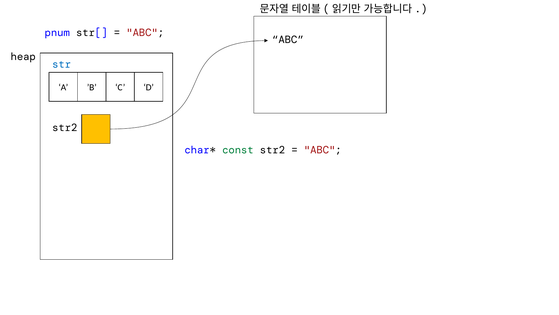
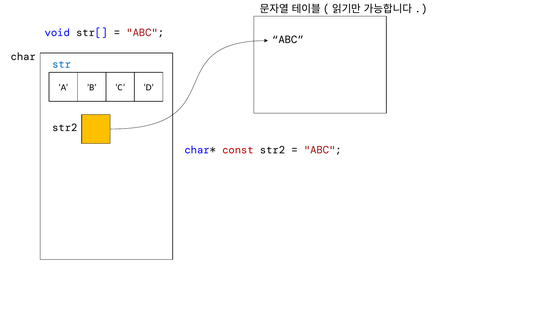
pnum: pnum -> void (57, 33)
heap: heap -> char (23, 57)
const colour: green -> red (238, 150)
